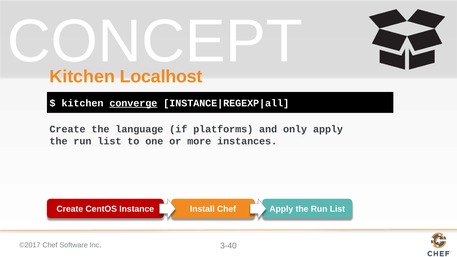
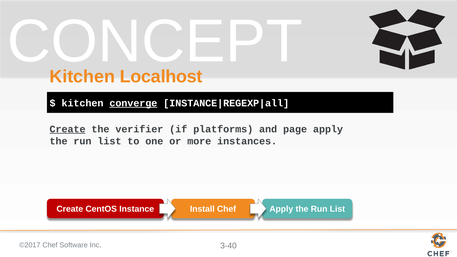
Create underline: none -> present (68, 129)
language: language -> verifier (139, 129)
only: only -> page (295, 129)
